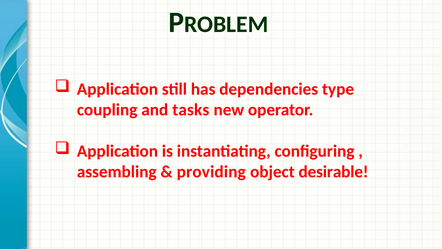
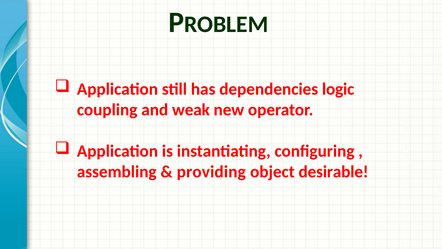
type: type -> logic (338, 89)
tasks: tasks -> weak (191, 110)
